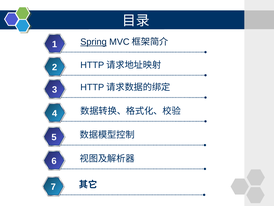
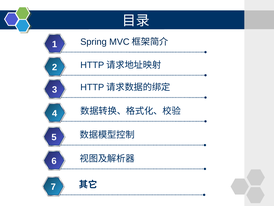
Spring underline: present -> none (94, 42)
